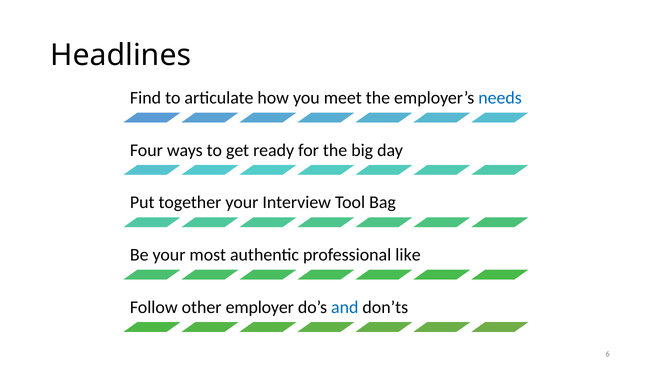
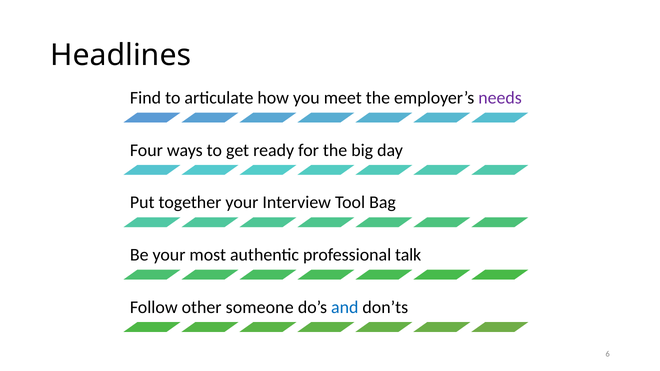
needs colour: blue -> purple (500, 98)
like: like -> talk (408, 255)
employer: employer -> someone (260, 308)
